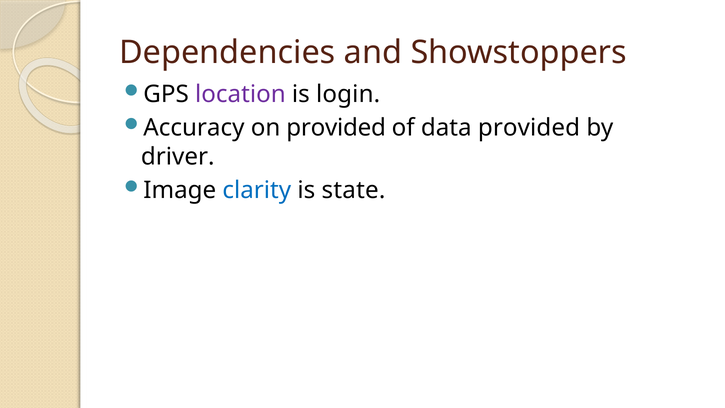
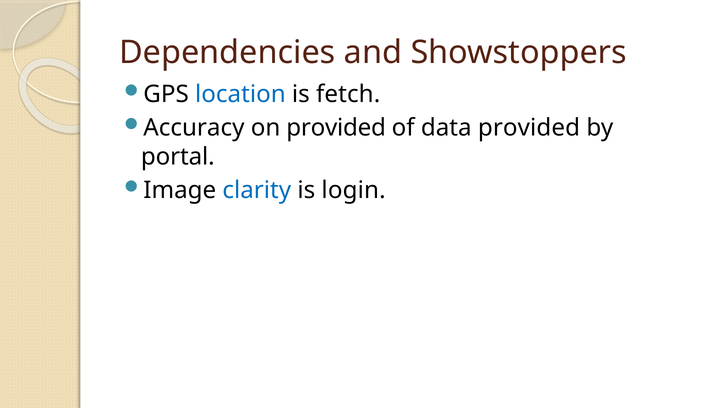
location colour: purple -> blue (240, 94)
login: login -> fetch (348, 94)
driver: driver -> portal (178, 157)
state: state -> login (354, 190)
